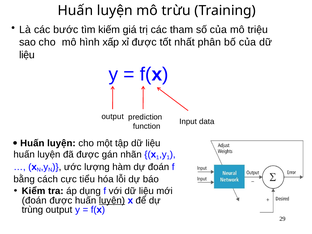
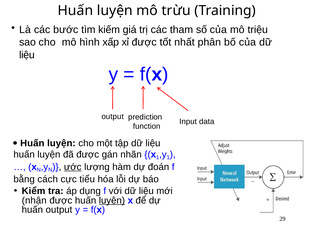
ước underline: none -> present (73, 167)
đoán: đoán -> nhận (34, 200)
trùng: trùng -> huấn (32, 210)
